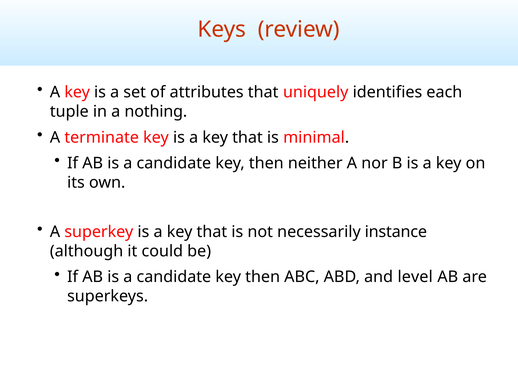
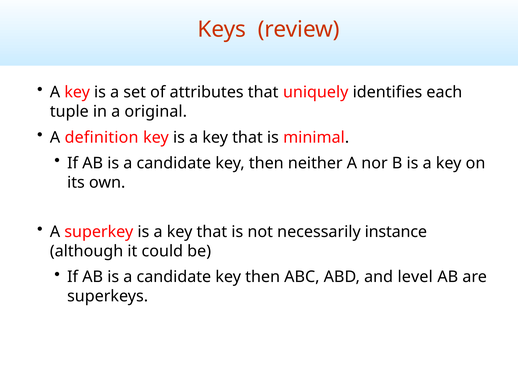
nothing: nothing -> original (156, 112)
terminate: terminate -> definition (102, 138)
